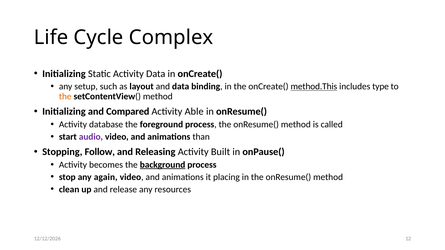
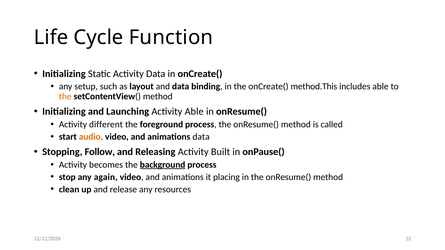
Complex: Complex -> Function (171, 37)
method.This underline: present -> none (314, 87)
includes type: type -> able (381, 87)
Compared: Compared -> Launching (128, 112)
database: database -> different (106, 125)
audio colour: purple -> orange (91, 137)
animations than: than -> data (201, 137)
